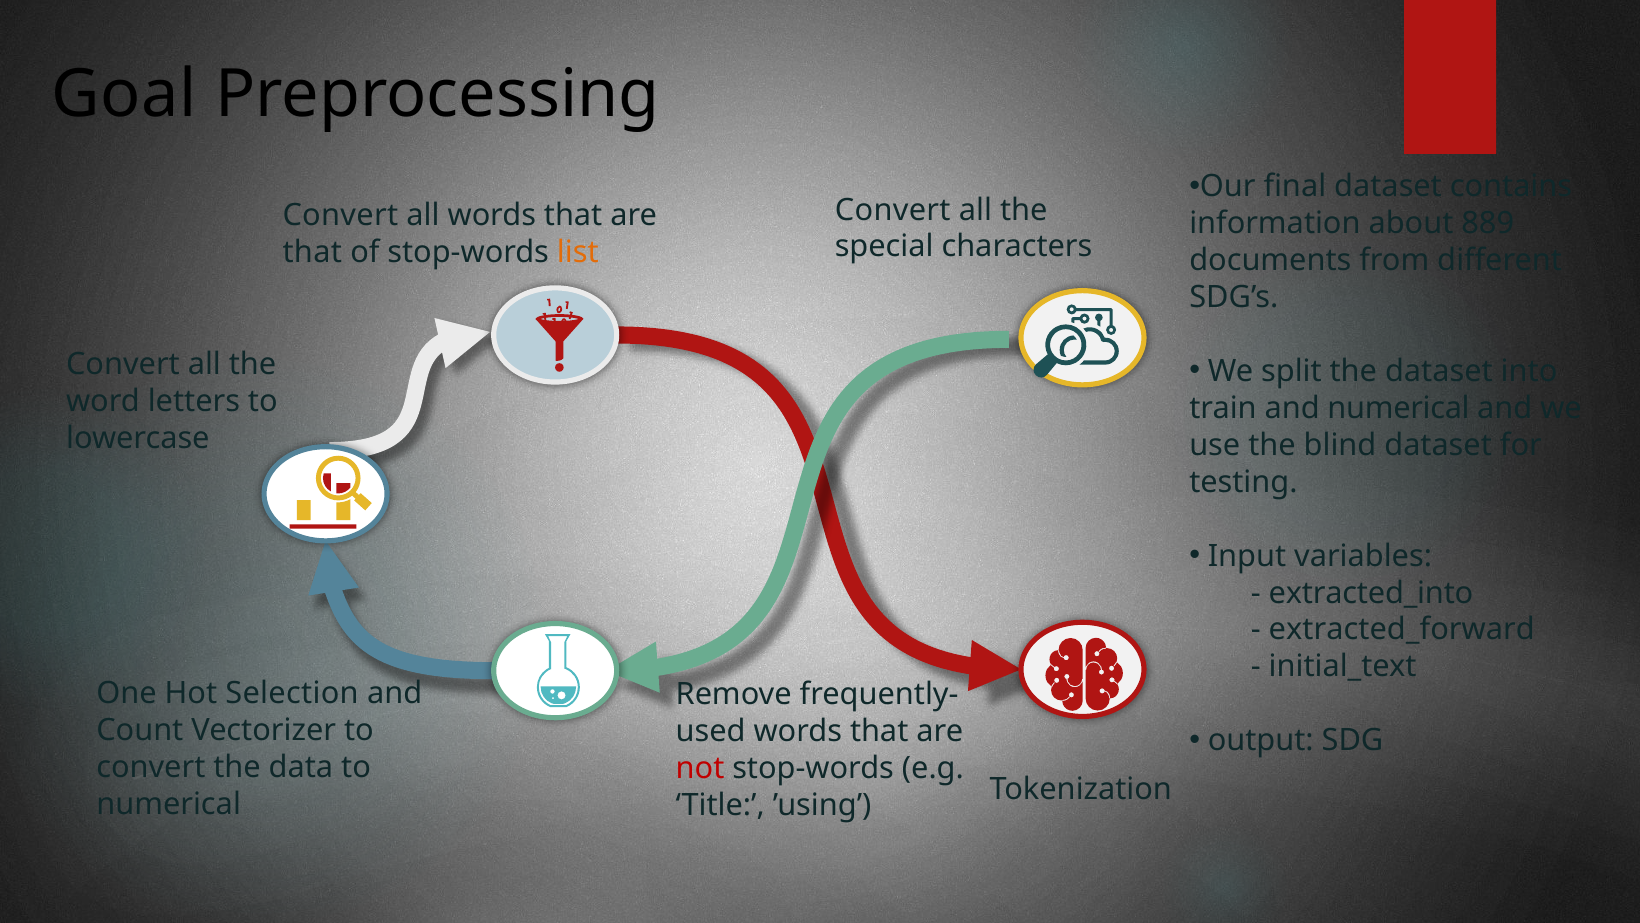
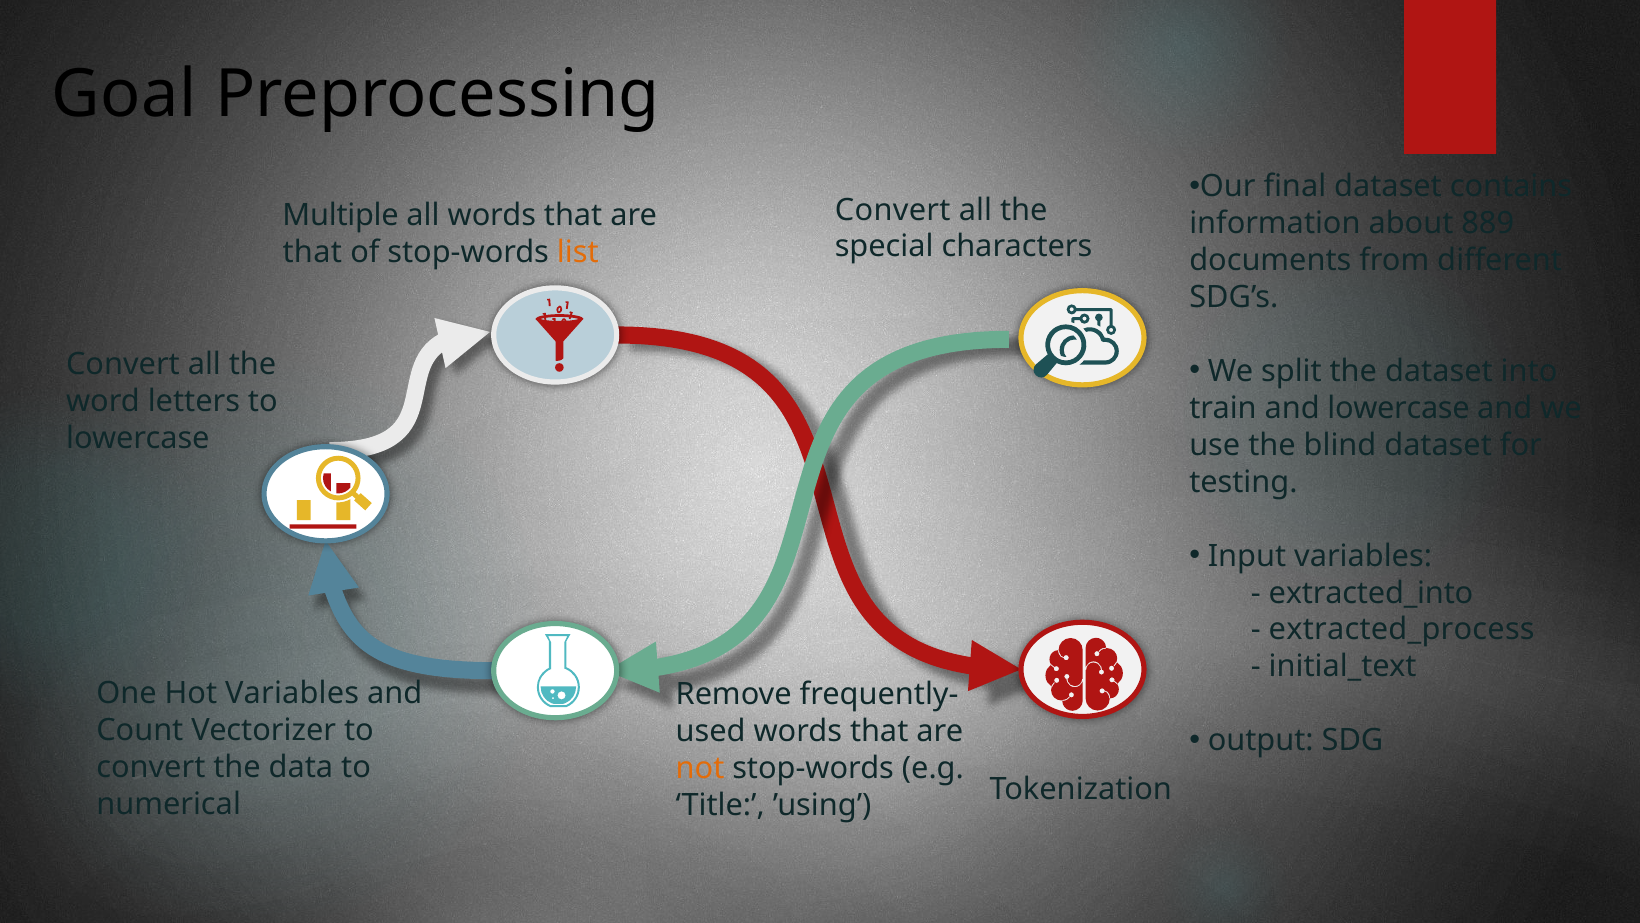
Convert: Convert -> Multiple (341, 215)
and numerical: numerical -> lowercase (1399, 408)
extracted_forward: extracted_forward -> extracted_process (1402, 629)
Hot Selection: Selection -> Variables (292, 693)
not colour: red -> orange (700, 768)
